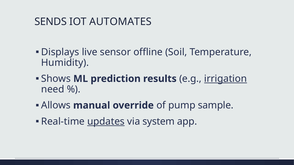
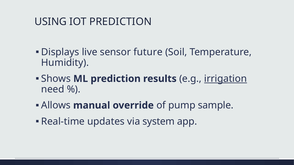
SENDS: SENDS -> USING (51, 22)
IOT AUTOMATES: AUTOMATES -> PREDICTION (120, 22)
offline: offline -> future (148, 52)
updates underline: present -> none (106, 122)
